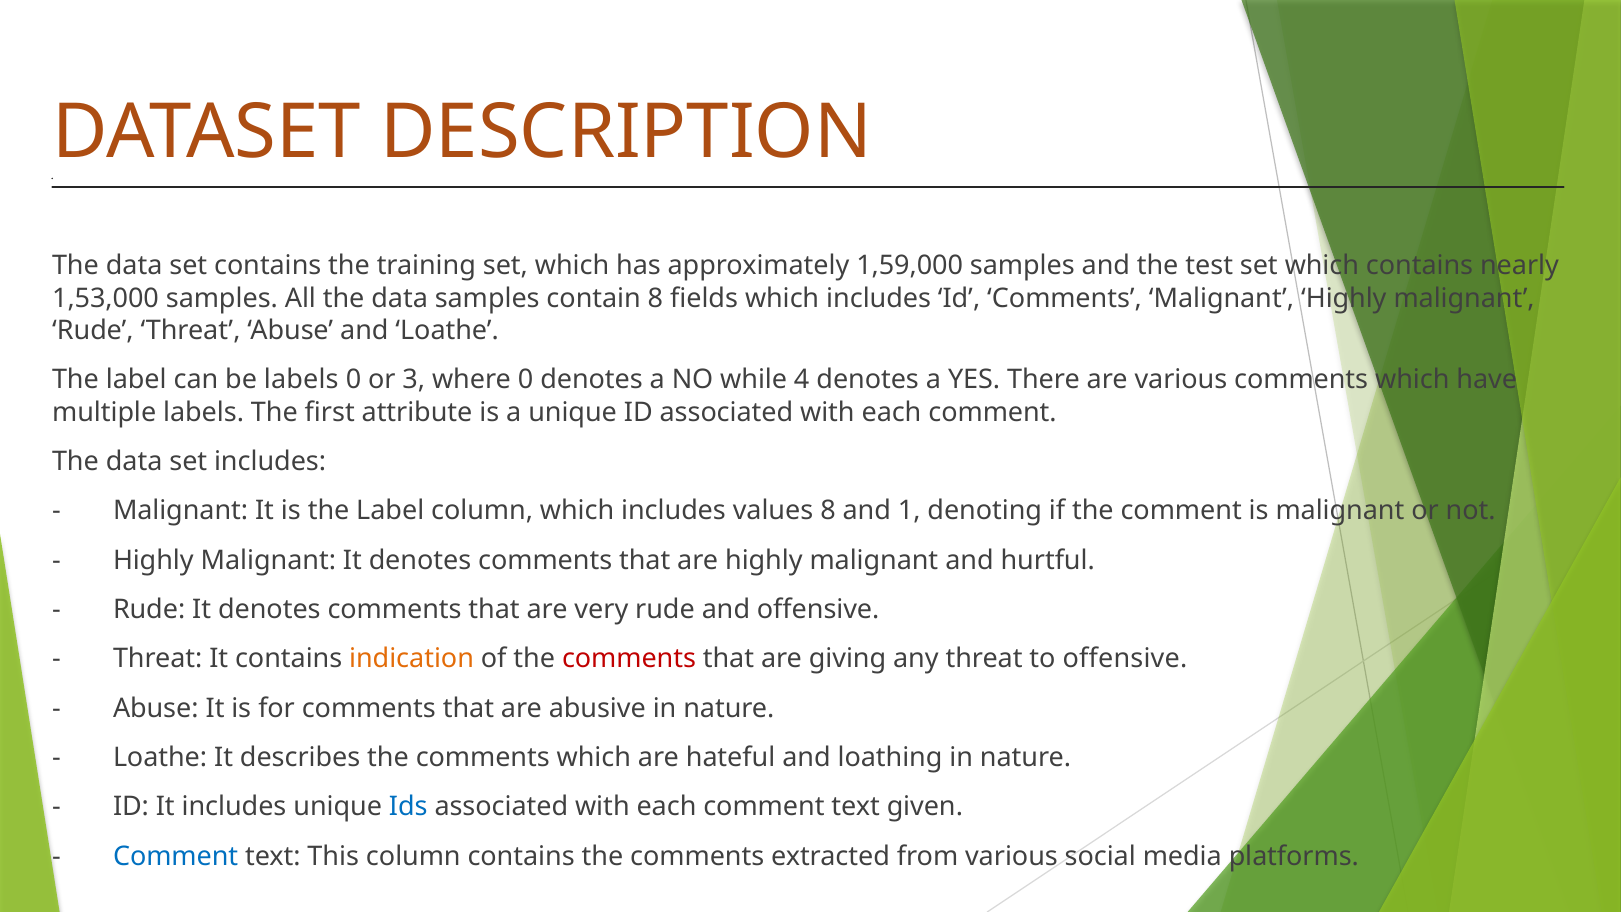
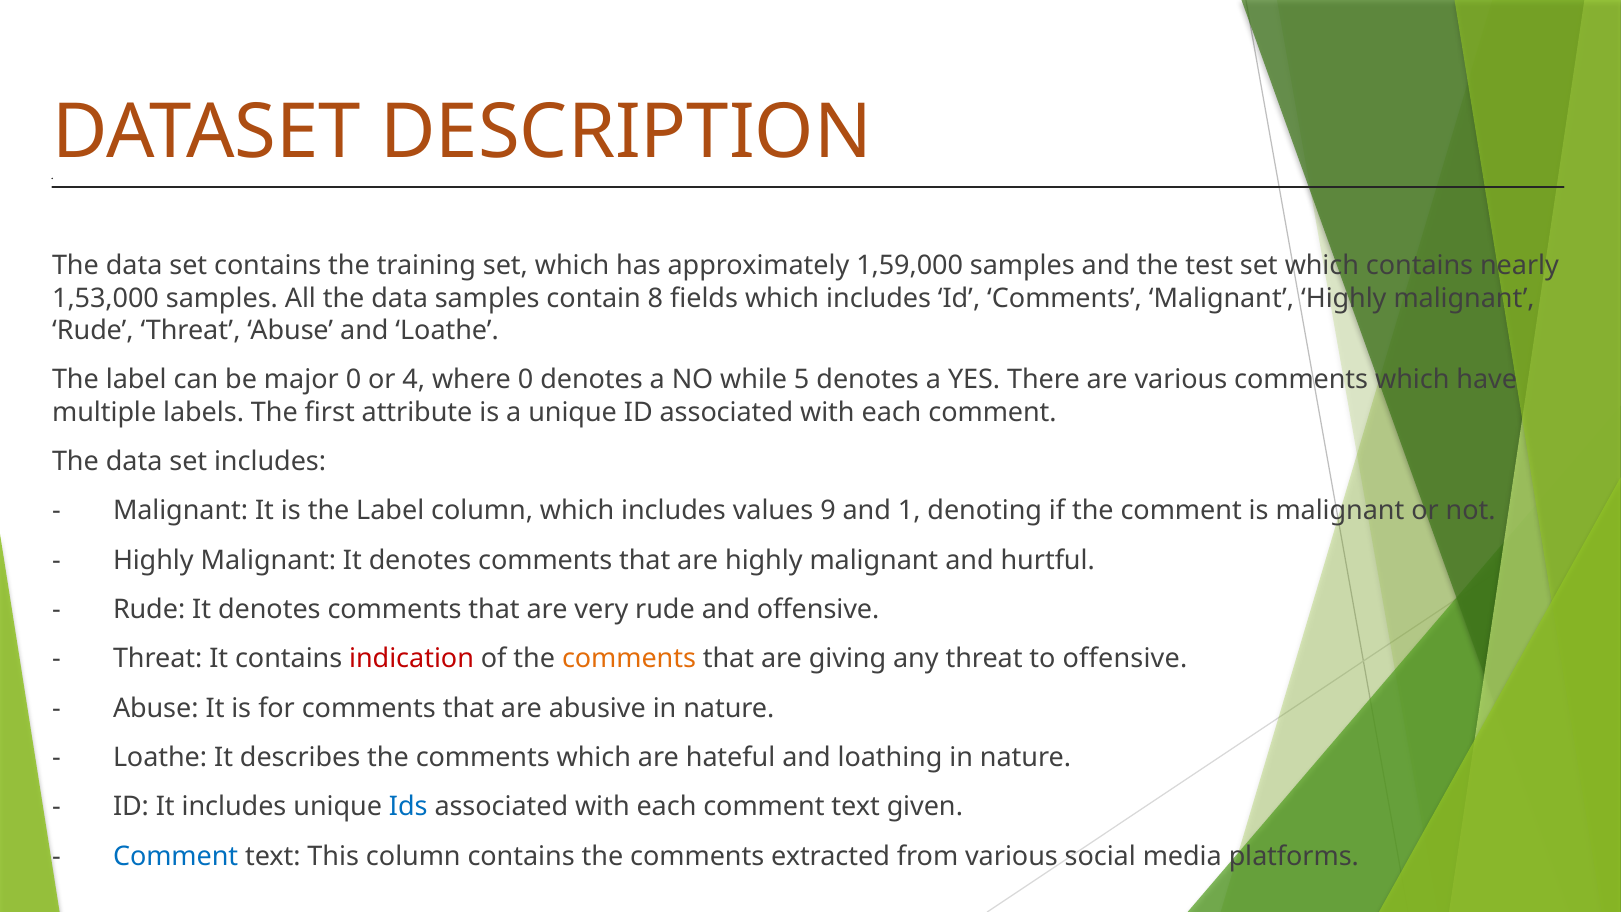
be labels: labels -> major (301, 380)
3: 3 -> 4 (414, 380)
4: 4 -> 5 (802, 380)
values 8: 8 -> 9 (828, 511)
indication colour: orange -> red (412, 659)
comments colour: red -> orange (629, 659)
